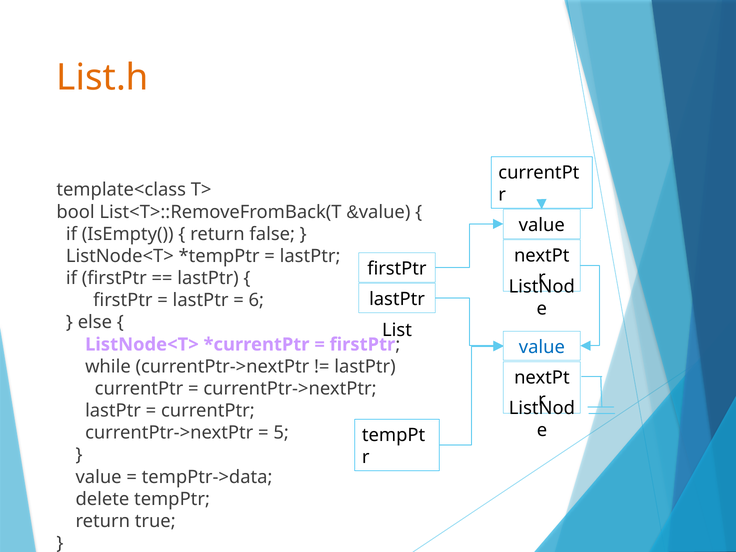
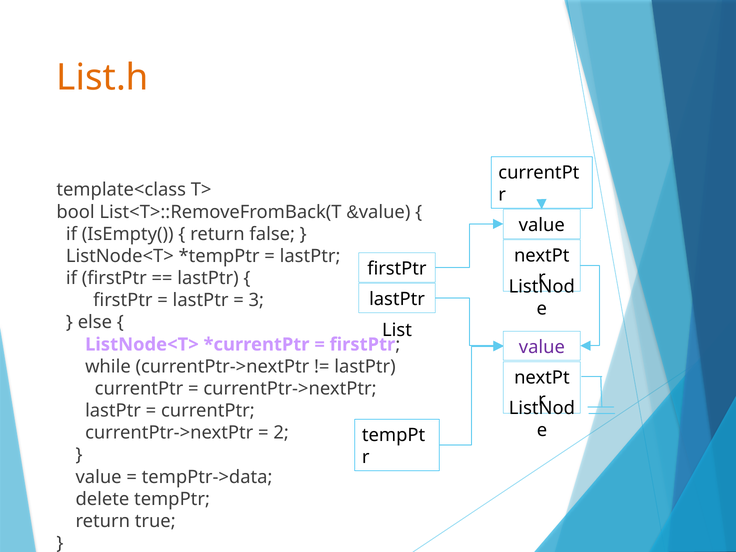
6: 6 -> 3 (256, 300)
value colour: blue -> purple (542, 347)
5: 5 -> 2 (281, 433)
